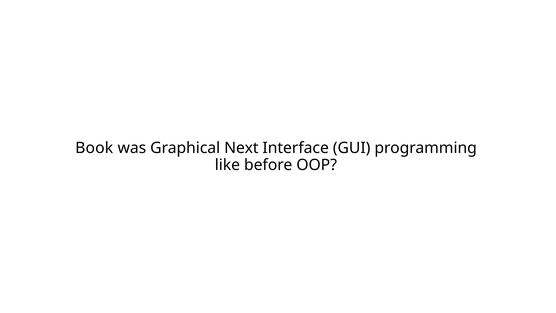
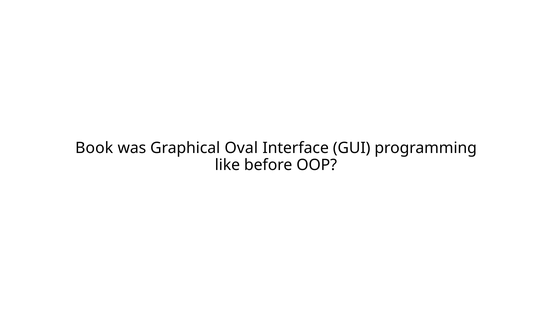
Next: Next -> Oval (241, 148)
